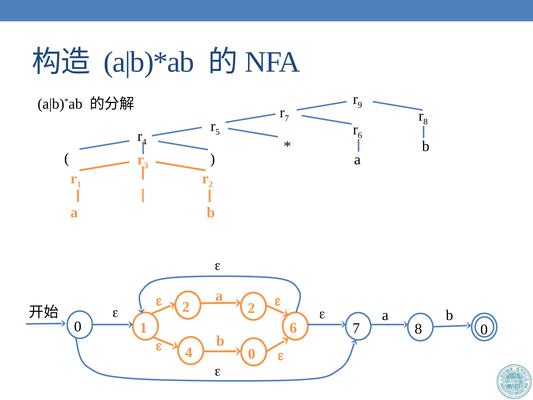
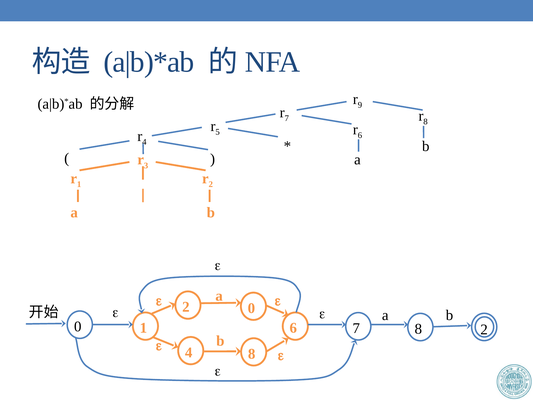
2 2: 2 -> 0 (251, 308)
1 0: 0 -> 2 (484, 330)
4 0: 0 -> 8 (252, 354)
